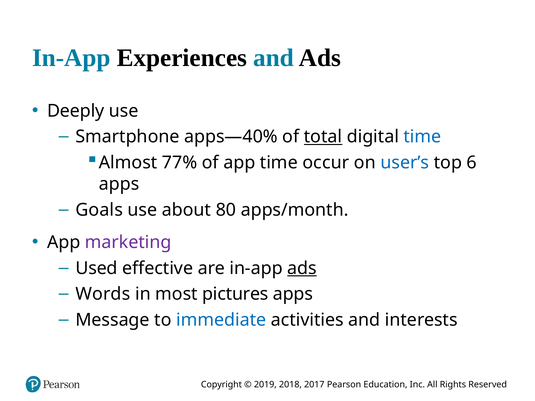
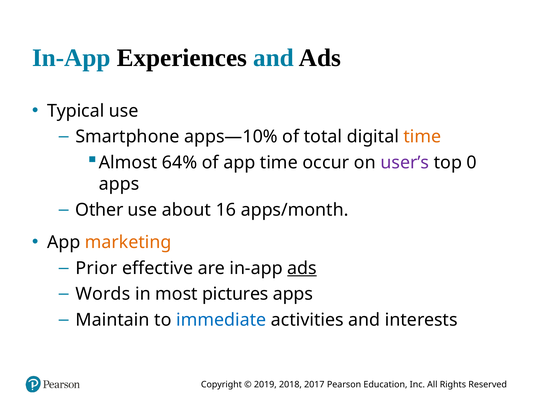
Deeply: Deeply -> Typical (76, 111)
apps—40%: apps—40% -> apps—10% (231, 137)
total underline: present -> none (323, 137)
time colour: blue -> orange (422, 137)
77%: 77% -> 64% (180, 163)
user’s colour: blue -> purple (405, 163)
6: 6 -> 0 (472, 163)
Goals: Goals -> Other (99, 210)
80: 80 -> 16 (226, 210)
marketing colour: purple -> orange (128, 242)
Used: Used -> Prior (96, 268)
Message: Message -> Maintain (113, 320)
